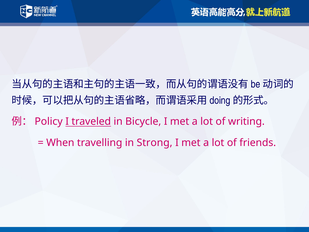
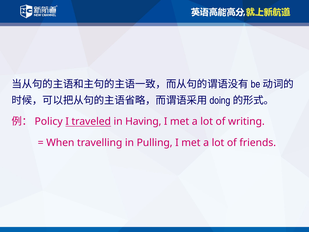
Bicycle: Bicycle -> Having (143, 121)
Strong: Strong -> Pulling (155, 143)
